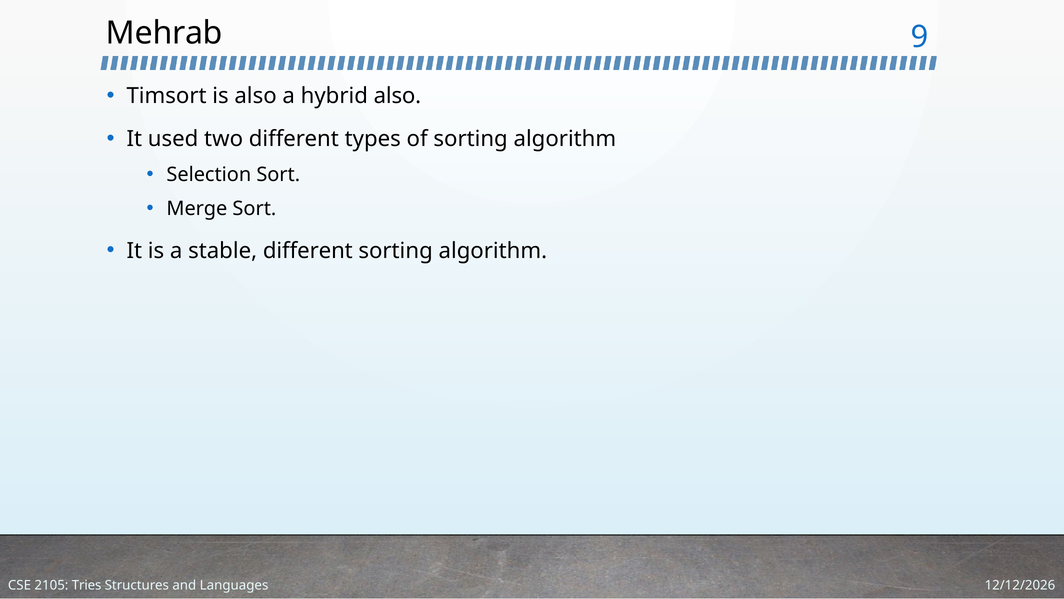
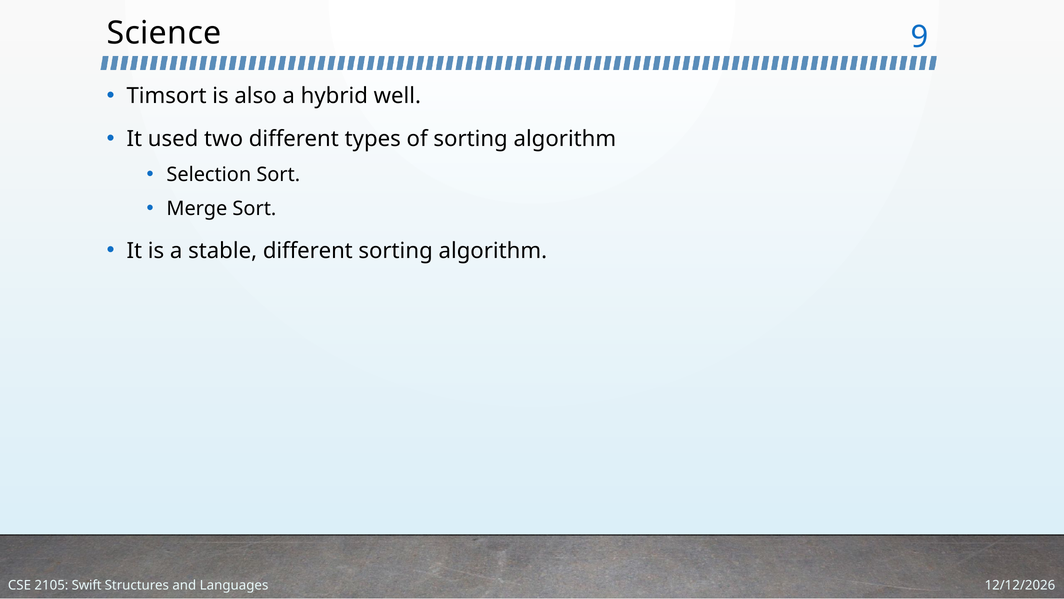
Mehrab: Mehrab -> Science (164, 33)
hybrid also: also -> well (397, 96)
Tries: Tries -> Swift (87, 585)
